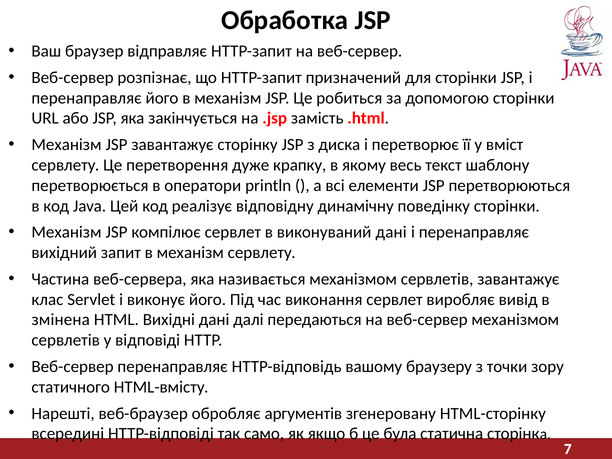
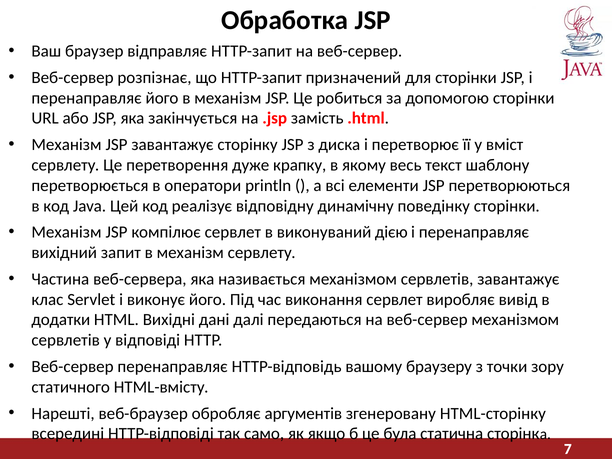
виконуваний дані: дані -> дією (391, 232)
змінена: змінена -> додатки (61, 320)
